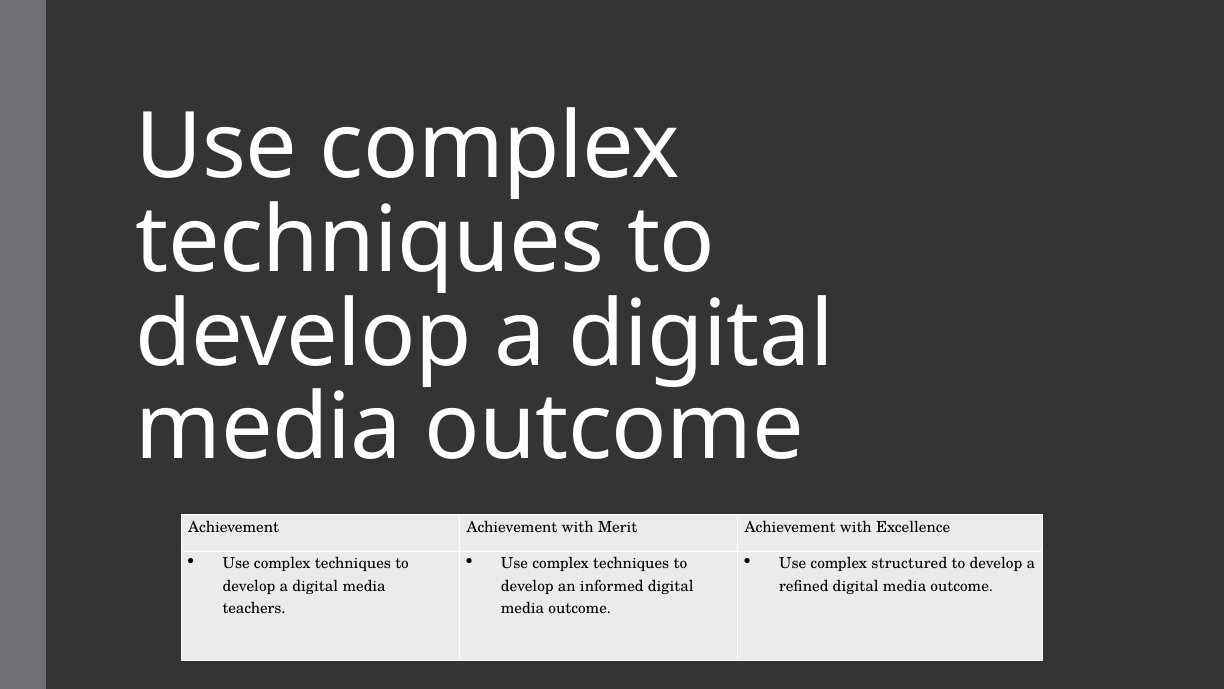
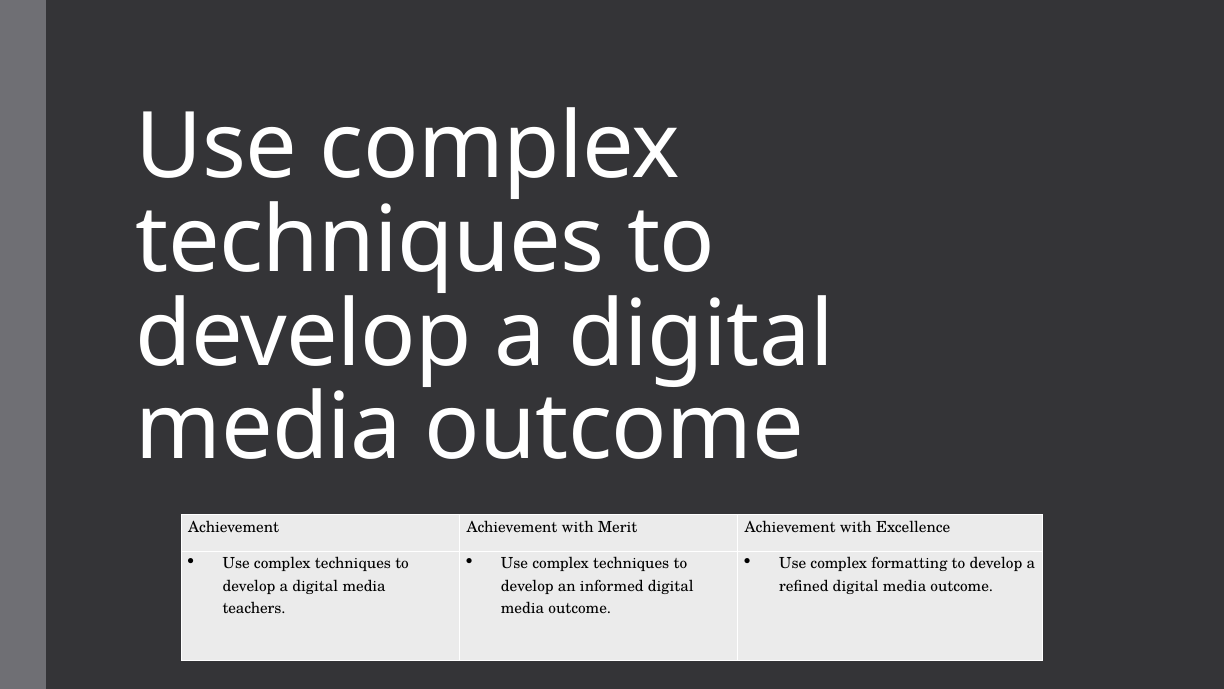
structured: structured -> formatting (909, 563)
